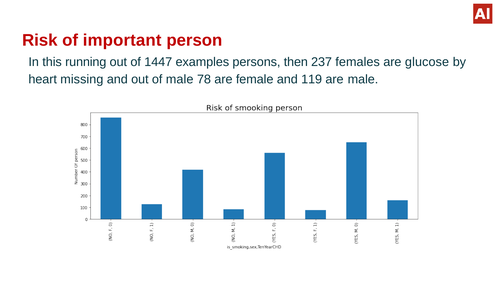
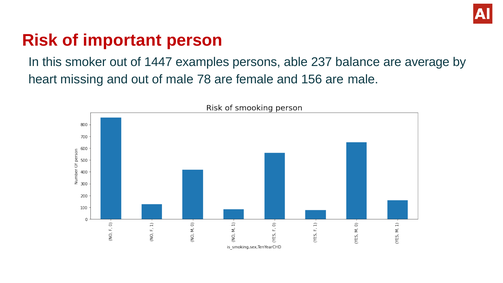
running: running -> smoker (86, 62)
then: then -> able (296, 62)
females: females -> balance (358, 62)
glucose: glucose -> average (427, 62)
119: 119 -> 156 (312, 79)
